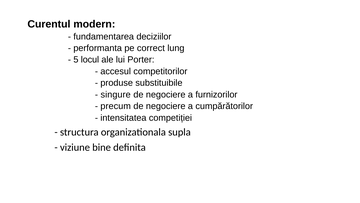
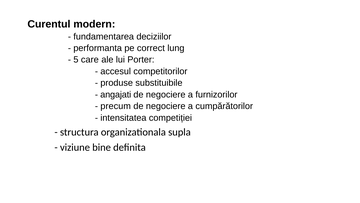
locul: locul -> care (90, 60)
singure: singure -> angajati (116, 94)
